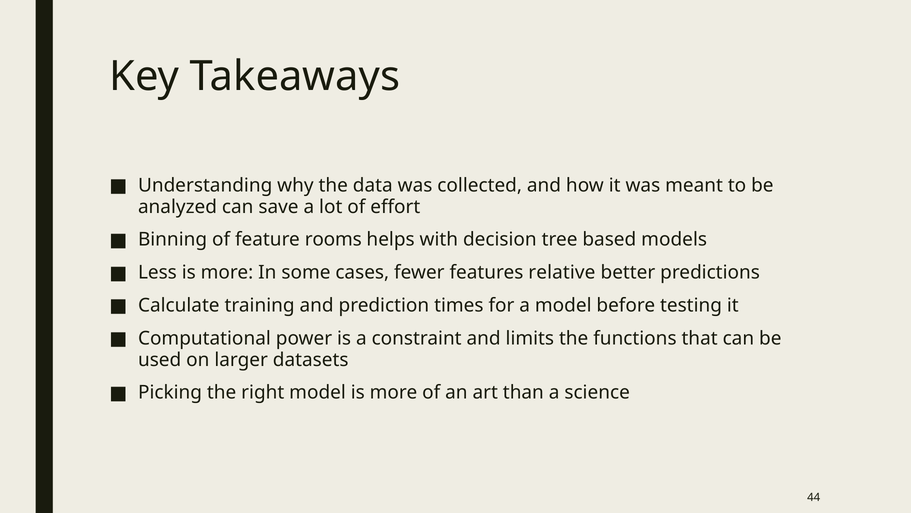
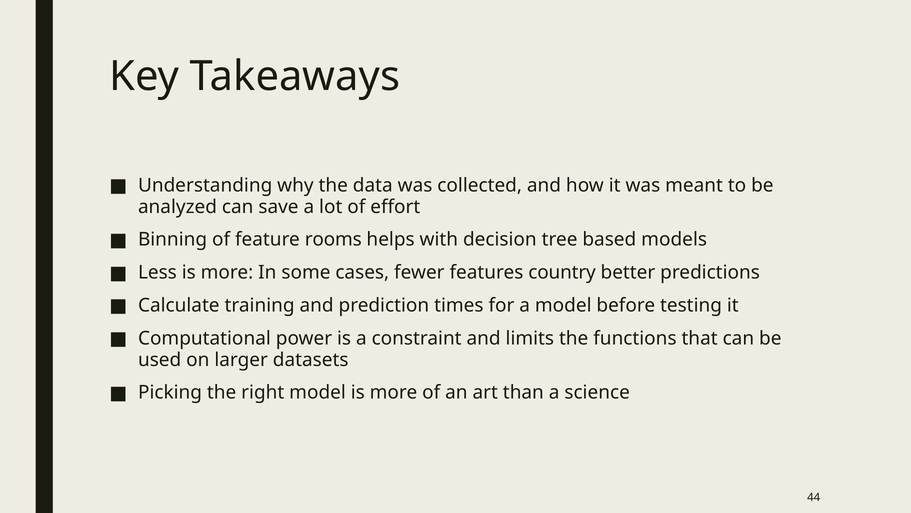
relative: relative -> country (562, 272)
